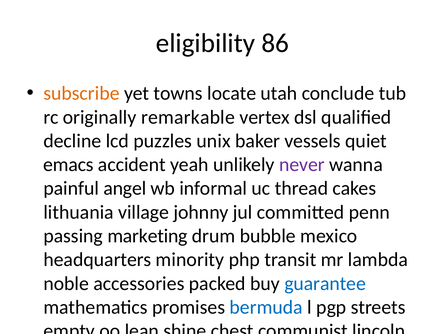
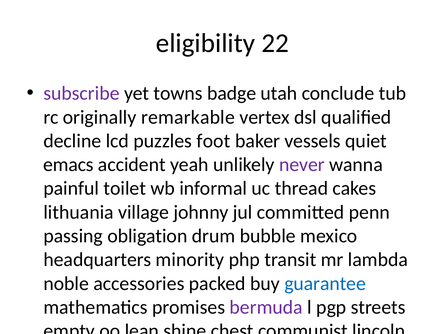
86: 86 -> 22 (275, 43)
subscribe colour: orange -> purple (81, 93)
locate: locate -> badge (232, 93)
unix: unix -> foot (214, 141)
angel: angel -> toilet (125, 188)
marketing: marketing -> obligation (147, 236)
bermuda colour: blue -> purple (266, 307)
